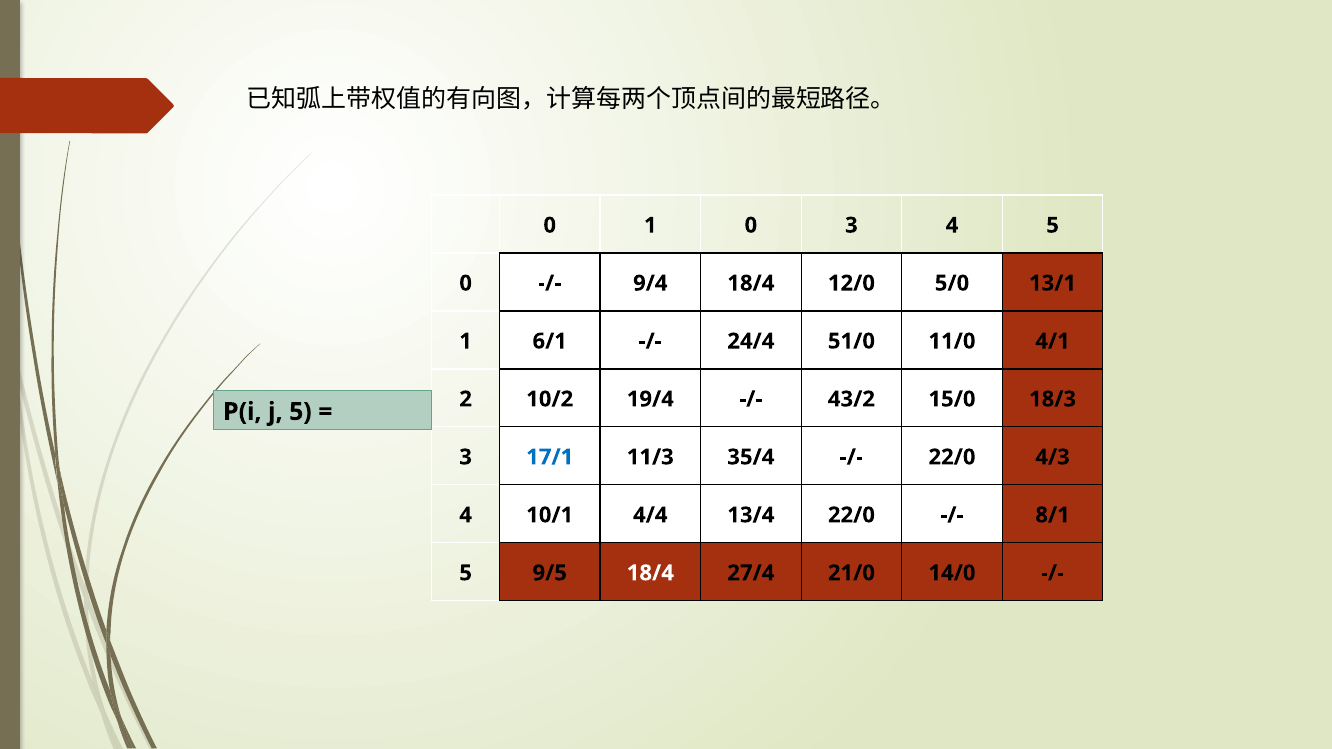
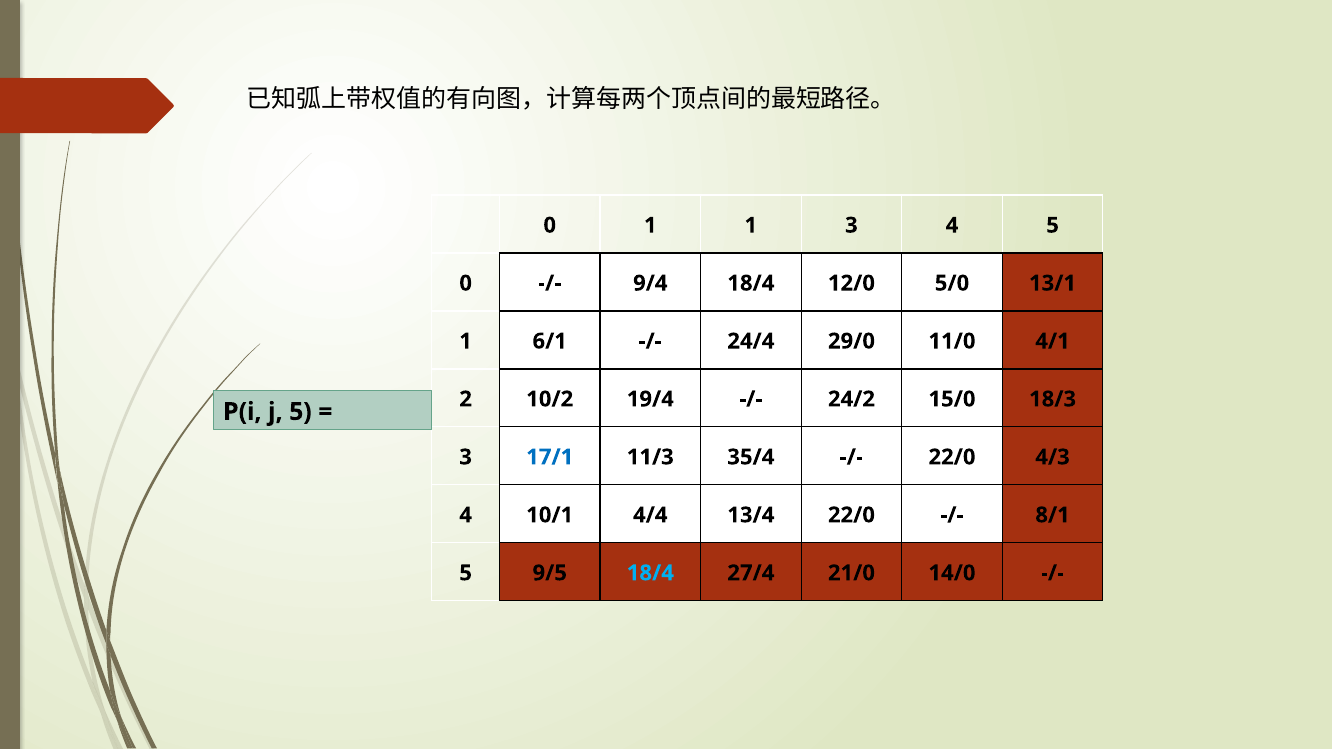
1 0: 0 -> 1 (751, 225)
51/0: 51/0 -> 29/0 (851, 341)
43/2: 43/2 -> 24/2 (851, 399)
18/4 colour: white -> light blue (650, 573)
